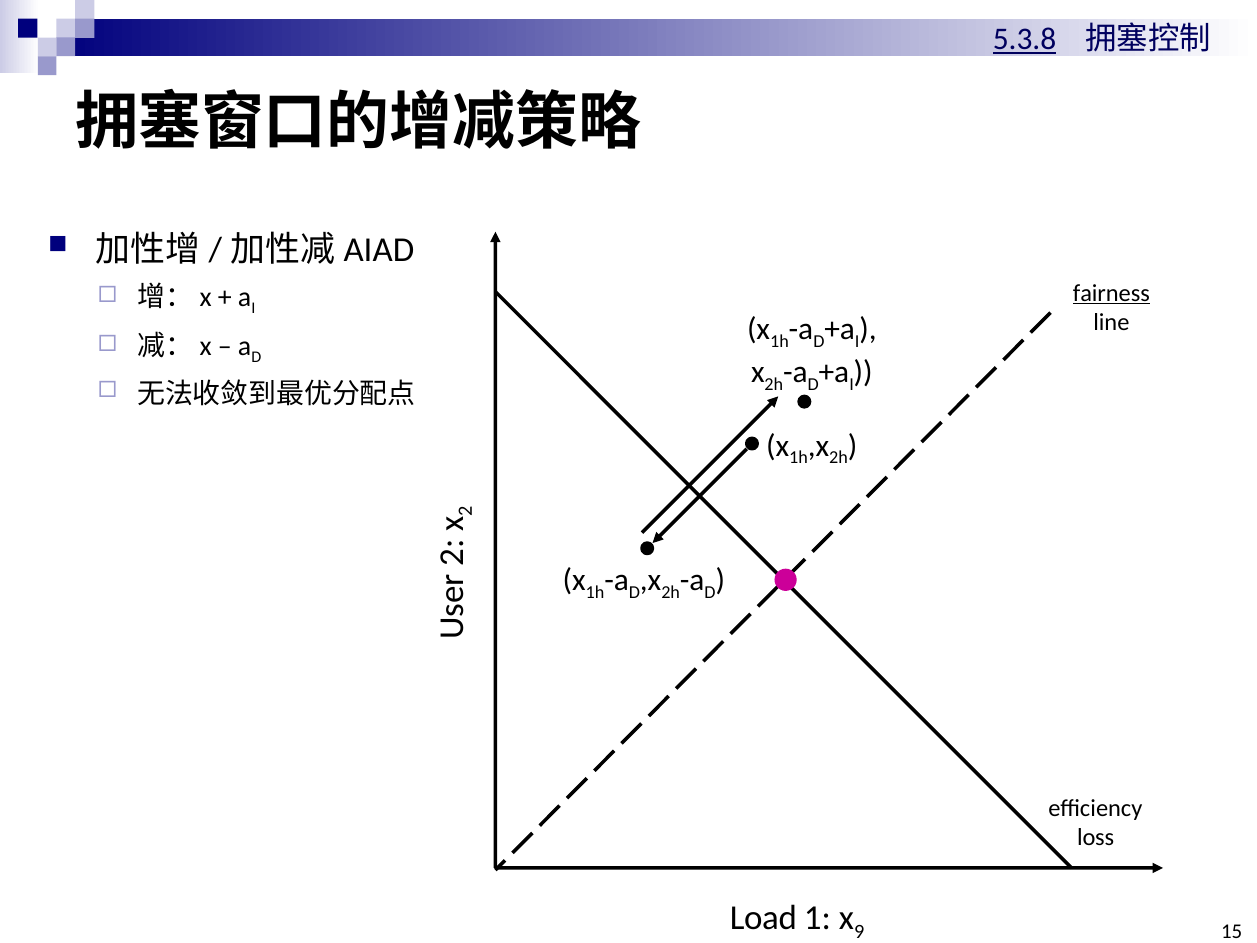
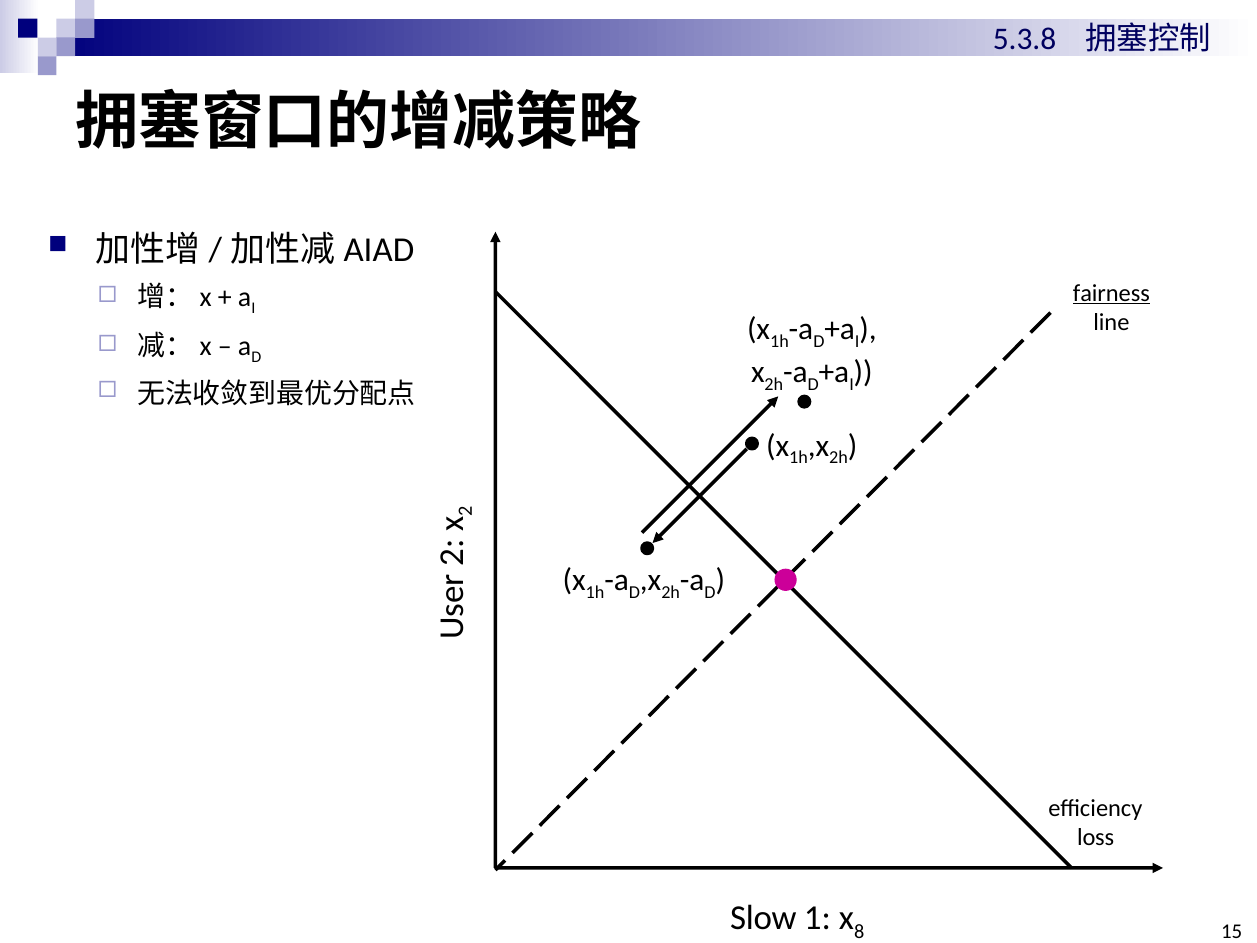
5.3.8 underline: present -> none (1024, 39)
Load: Load -> Slow (763, 918)
9: 9 -> 8 (859, 932)
